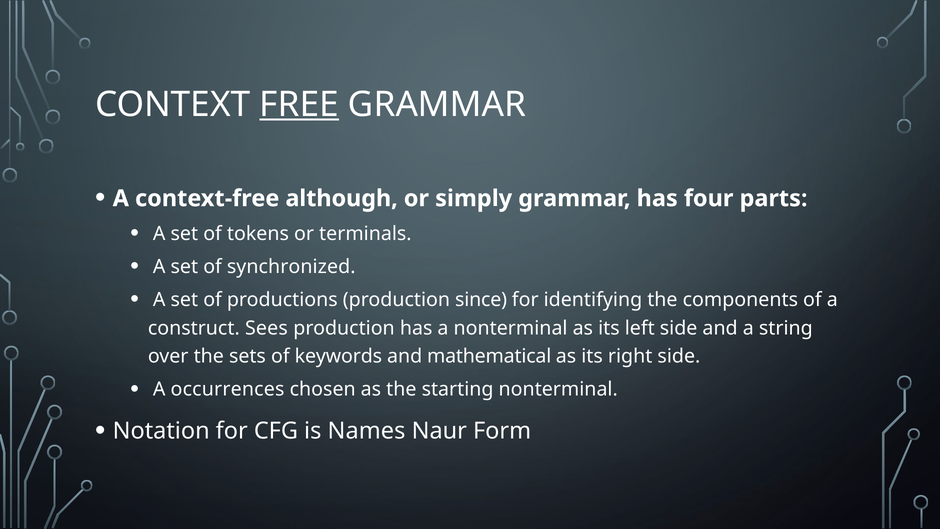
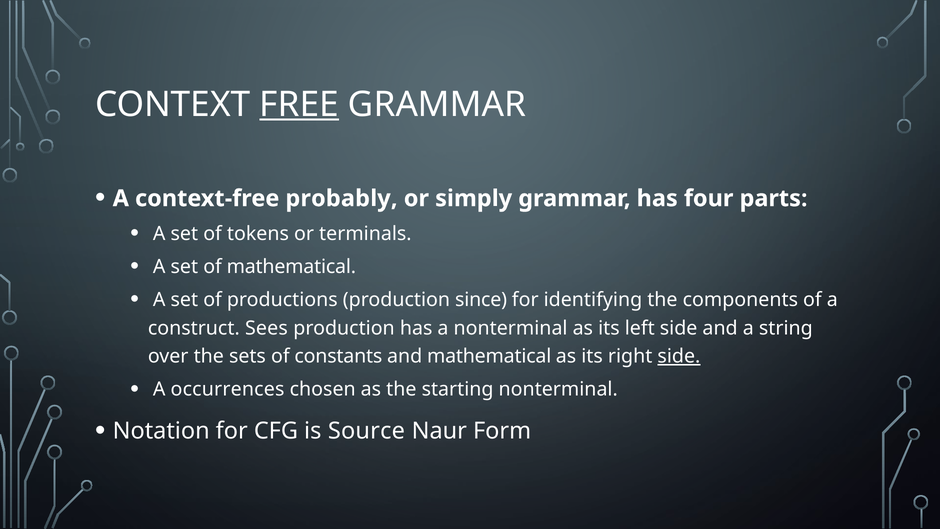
although: although -> probably (341, 198)
of synchronized: synchronized -> mathematical (291, 267)
keywords: keywords -> constants (338, 356)
side underline: none -> present (679, 356)
Names: Names -> Source (366, 431)
